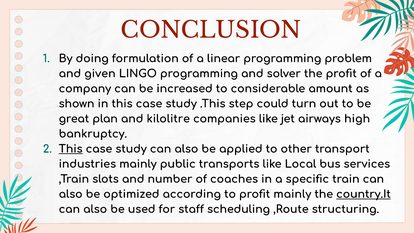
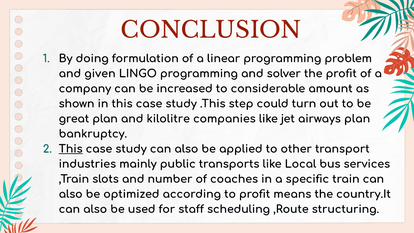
airways high: high -> plan (357, 119)
profit mainly: mainly -> means (292, 194)
country.It underline: present -> none (364, 194)
